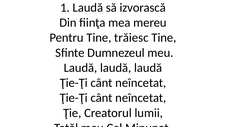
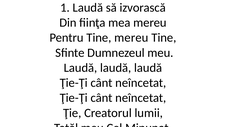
Tine trăiesc: trăiesc -> mereu (131, 38)
